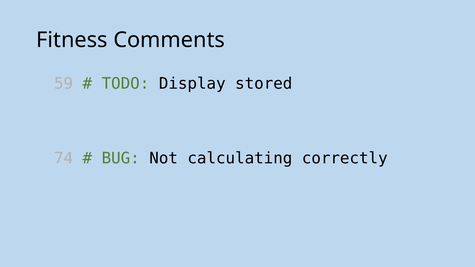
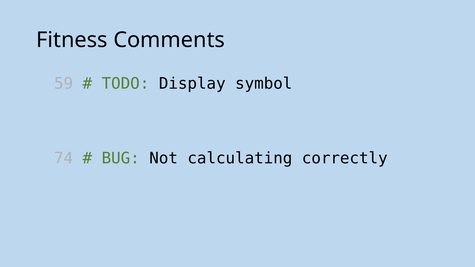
stored: stored -> symbol (264, 84)
